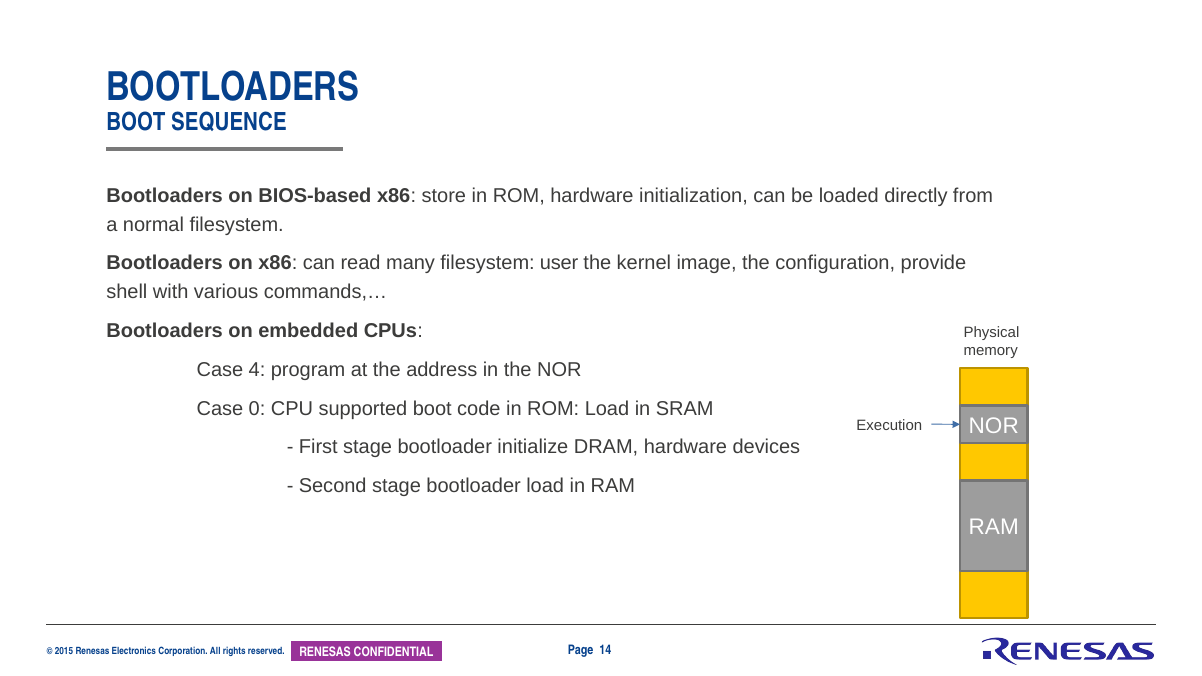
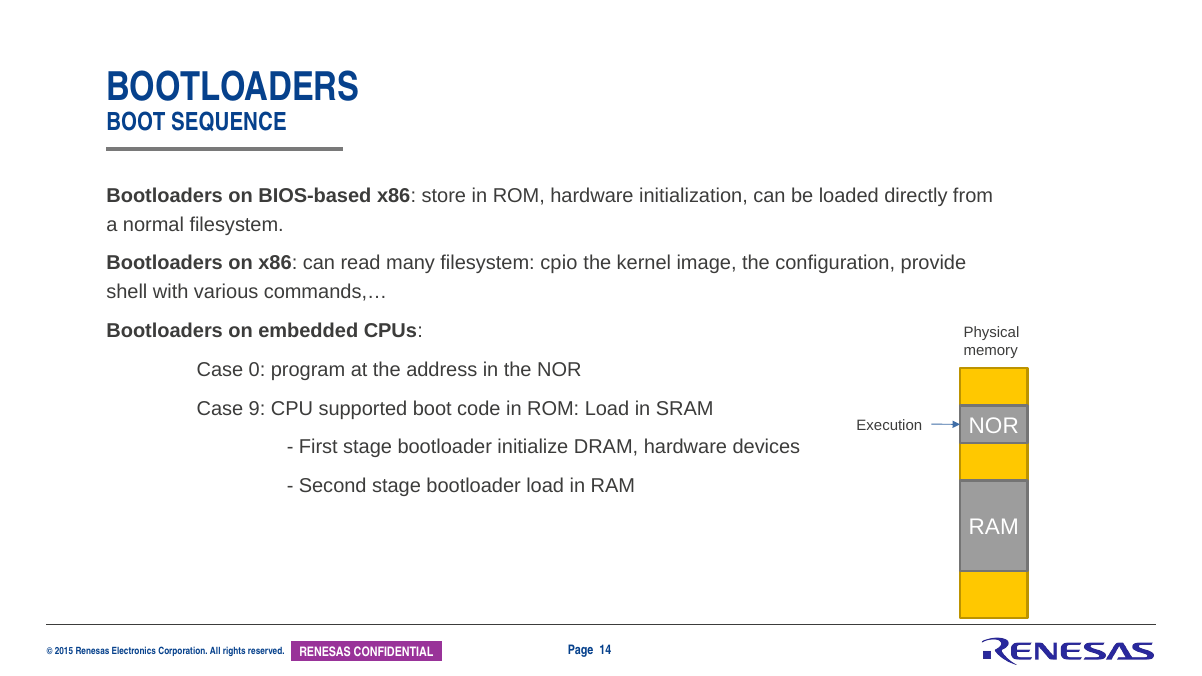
user: user -> cpio (559, 263)
4: 4 -> 0 (257, 370)
0: 0 -> 9 (257, 409)
